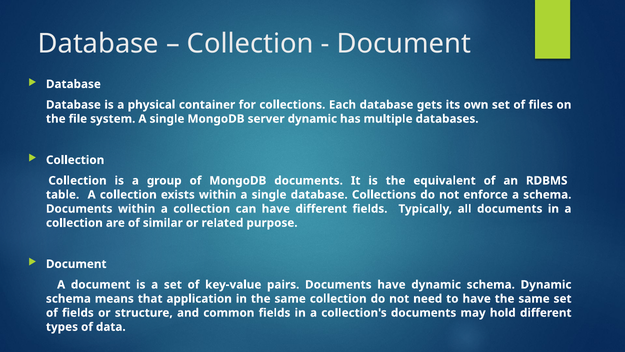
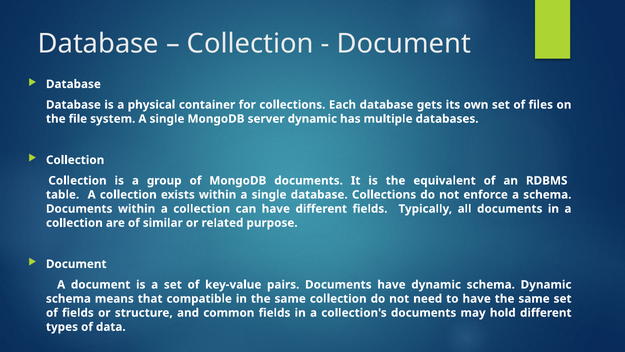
application: application -> compatible (199, 298)
